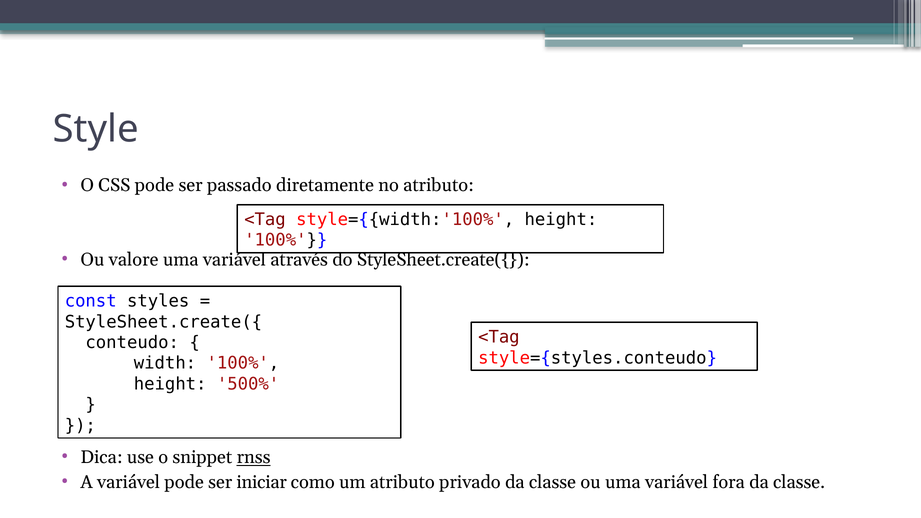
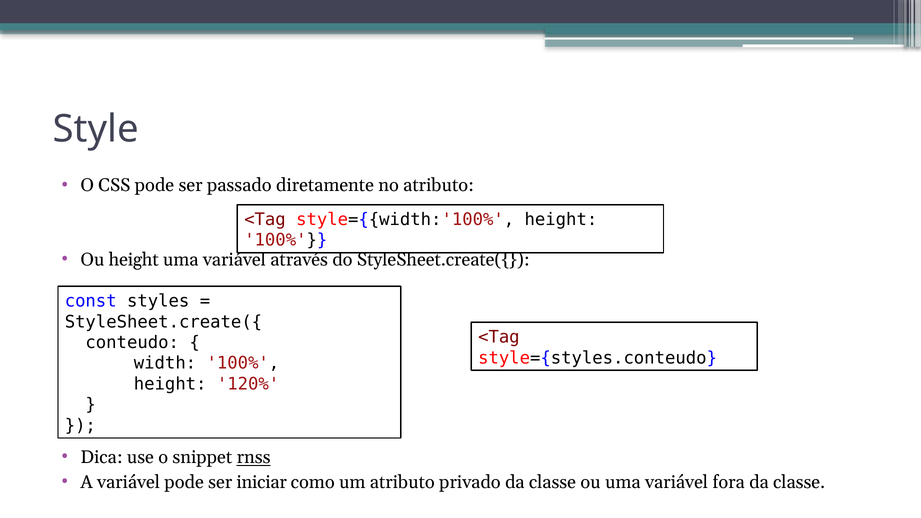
Ou valore: valore -> height (134, 260)
500%: 500% -> 120% (248, 384)
